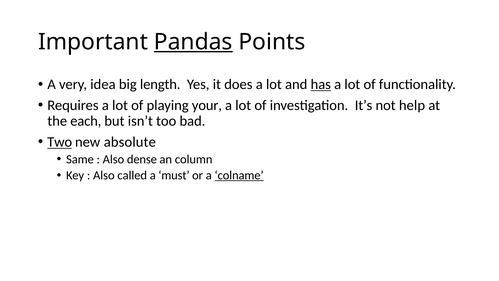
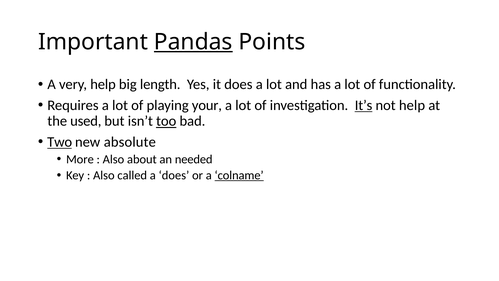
very idea: idea -> help (103, 84)
has underline: present -> none (321, 84)
It’s underline: none -> present (364, 105)
each: each -> used (86, 121)
too underline: none -> present (166, 121)
Same: Same -> More (80, 159)
dense: dense -> about (142, 159)
column: column -> needed (194, 159)
a must: must -> does (174, 175)
